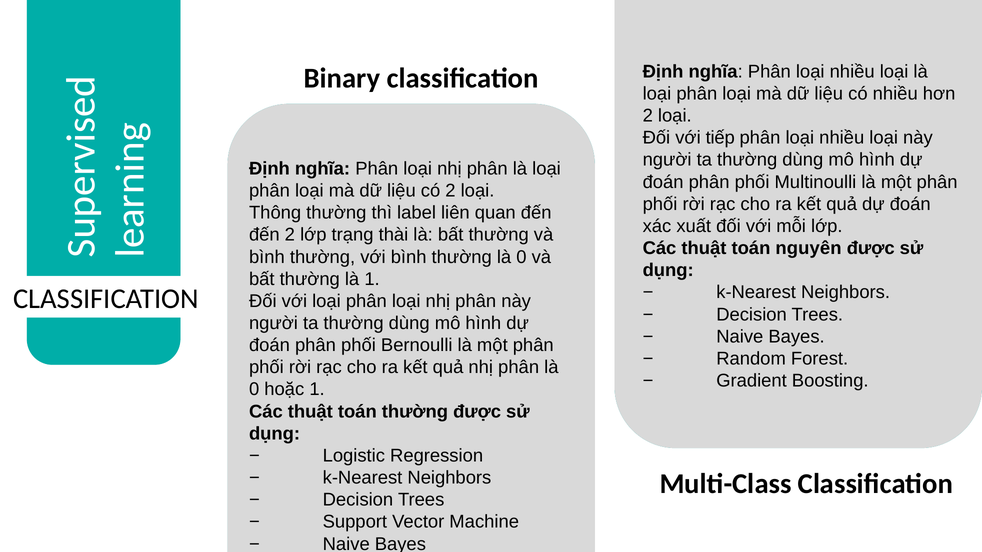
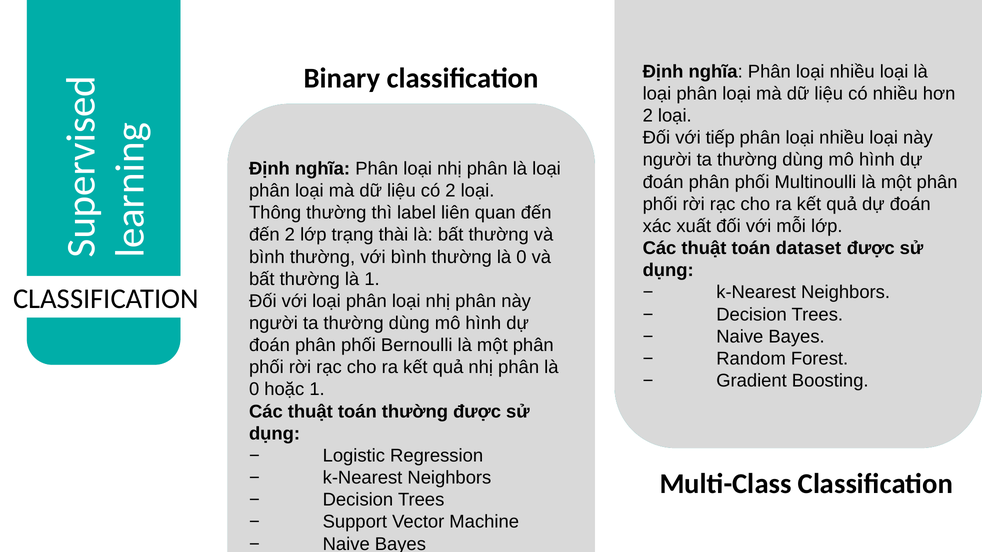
nguyên: nguyên -> dataset (808, 248)
